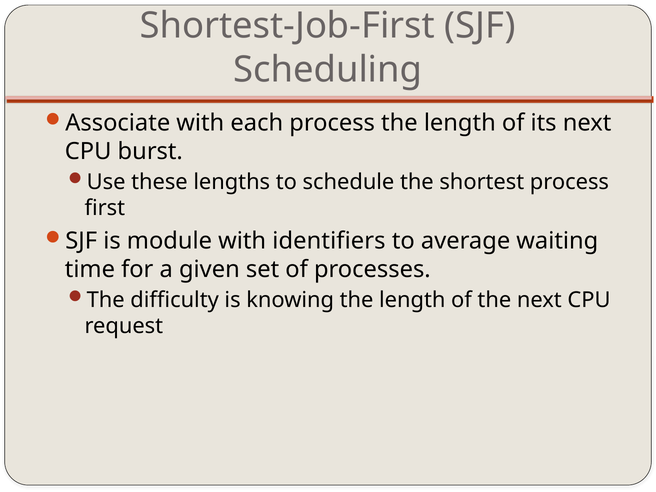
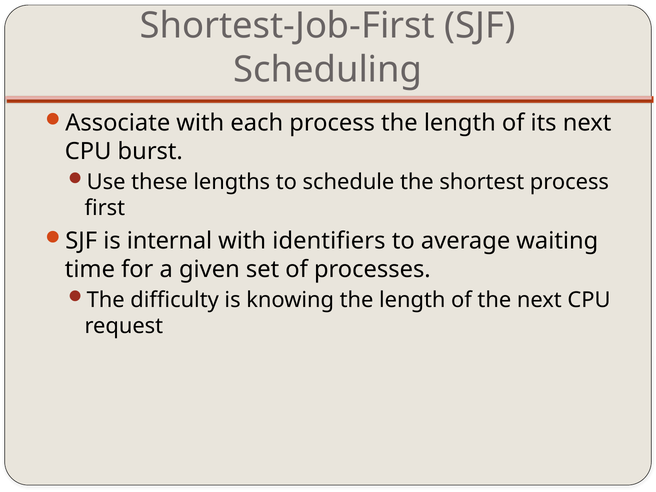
module: module -> internal (170, 241)
